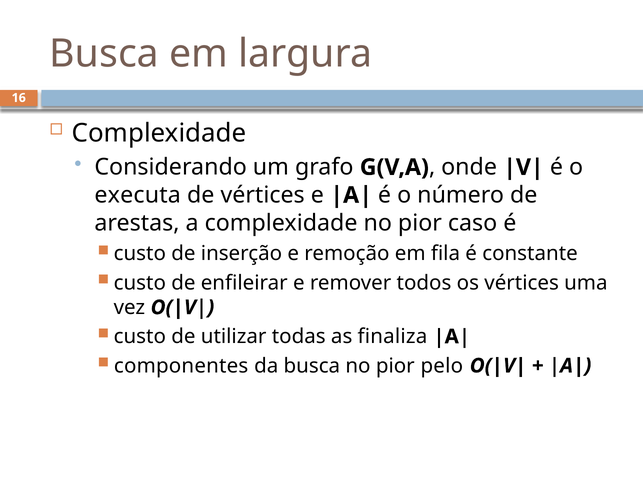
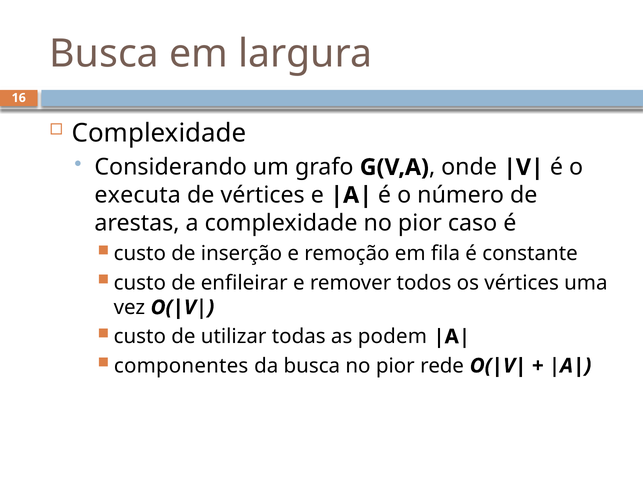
finaliza: finaliza -> podem (392, 337)
pelo: pelo -> rede (442, 366)
